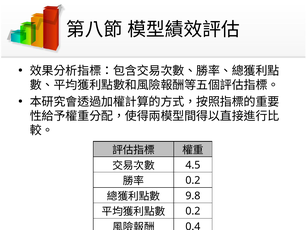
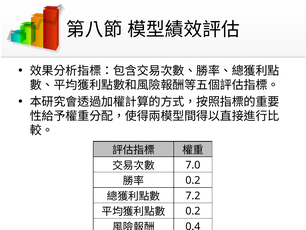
4.5: 4.5 -> 7.0 (193, 165)
9.8: 9.8 -> 7.2 (193, 195)
